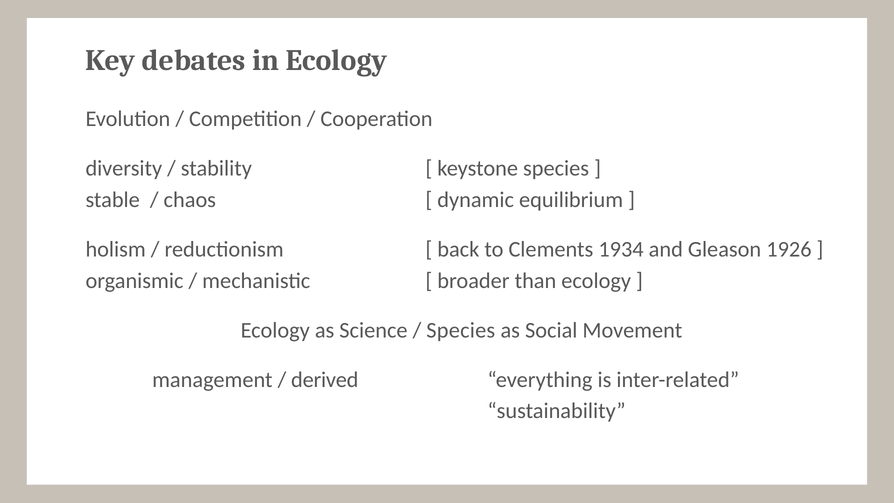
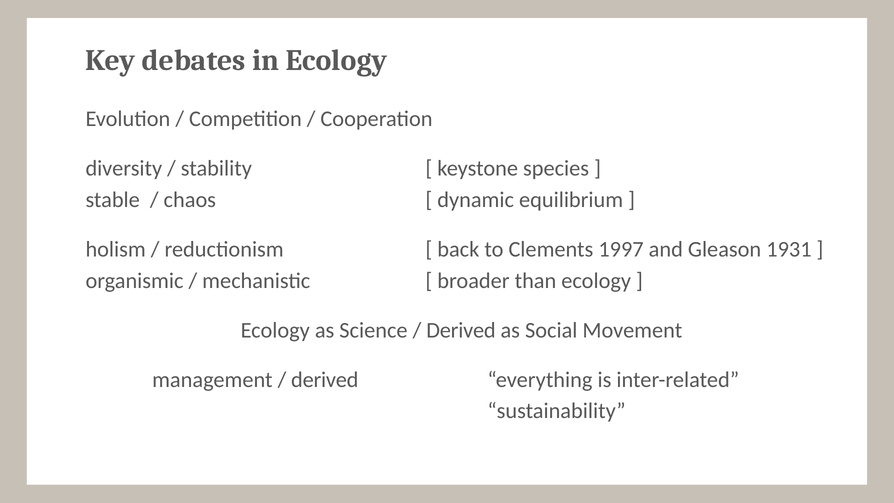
1934: 1934 -> 1997 (621, 249)
1926: 1926 -> 1931 (789, 249)
Species: Species -> Derived (461, 330)
